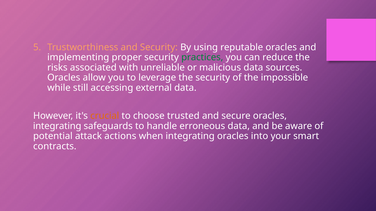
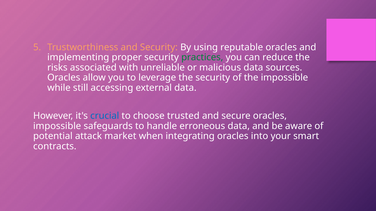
crucial colour: orange -> blue (105, 116)
integrating: integrating -> impossible (57, 126)
actions: actions -> market (120, 136)
